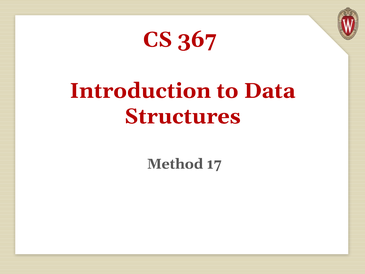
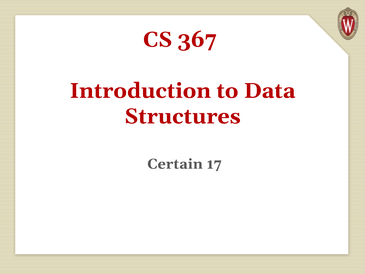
Method: Method -> Certain (175, 164)
